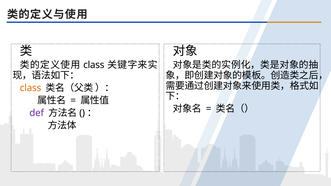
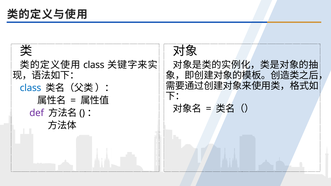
class colour: orange -> blue (31, 88)
